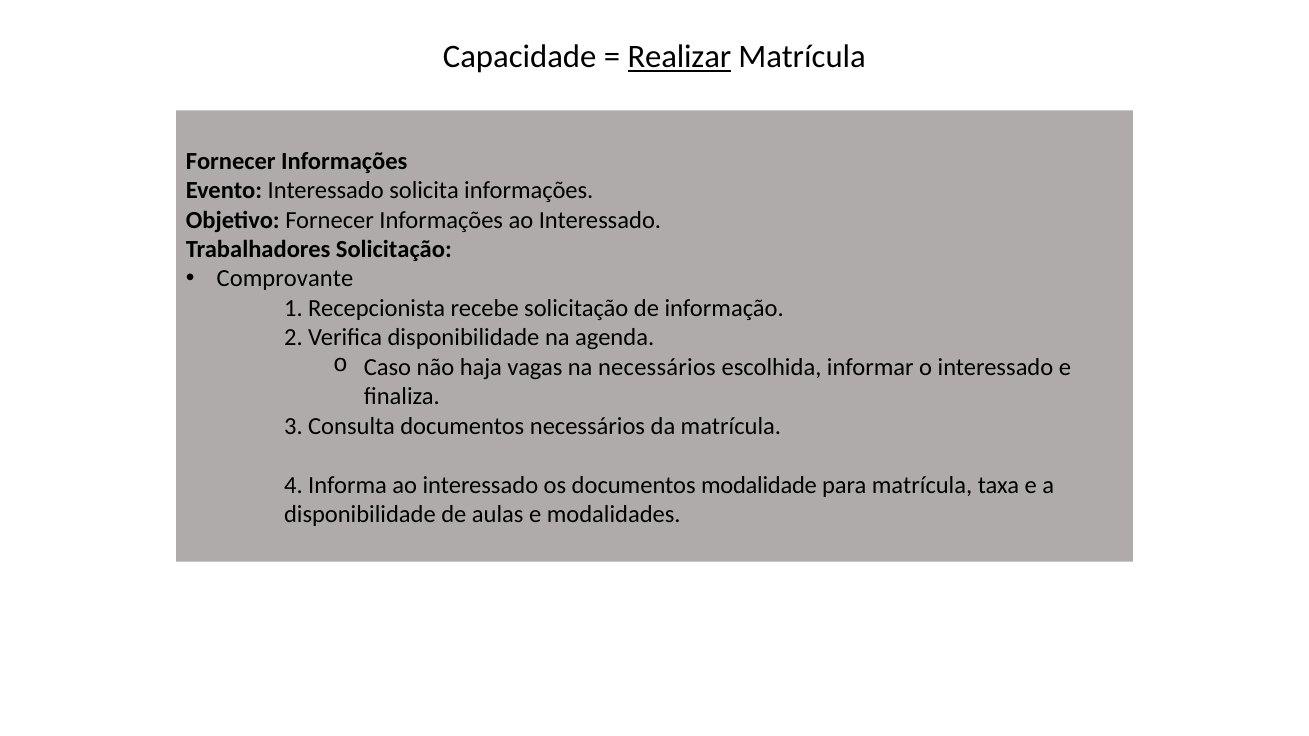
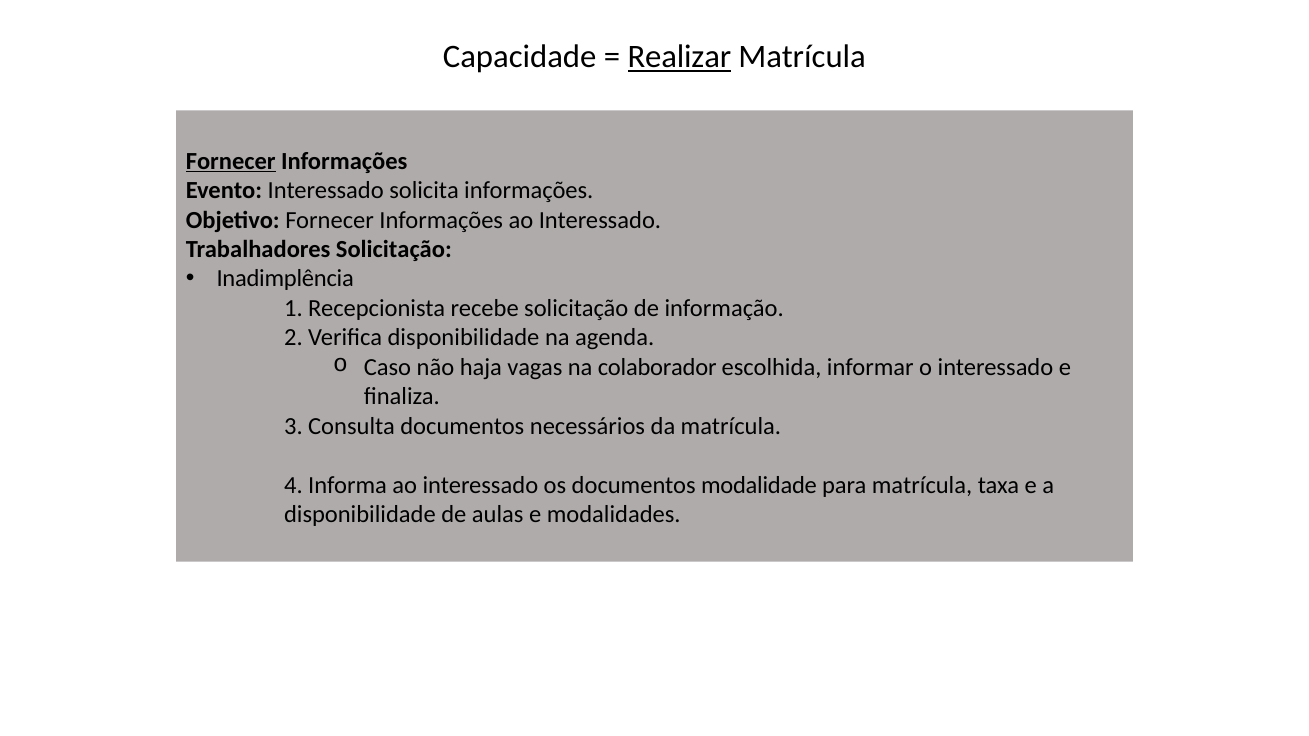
Fornecer underline: none -> present (231, 161)
Comprovante: Comprovante -> Inadimplência (285, 279)
na necessários: necessários -> colaborador (657, 367)
